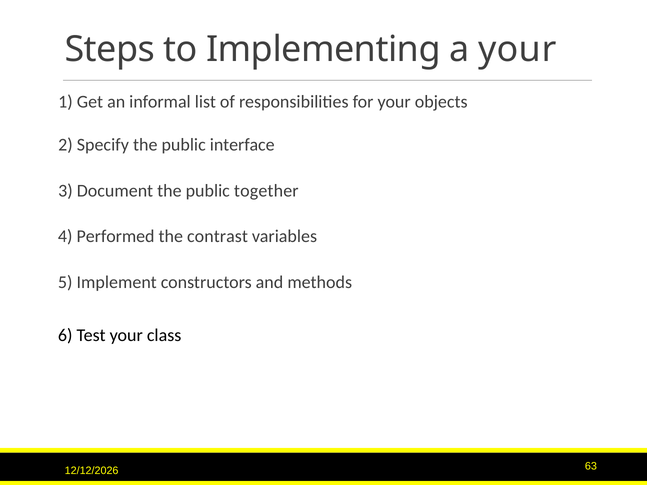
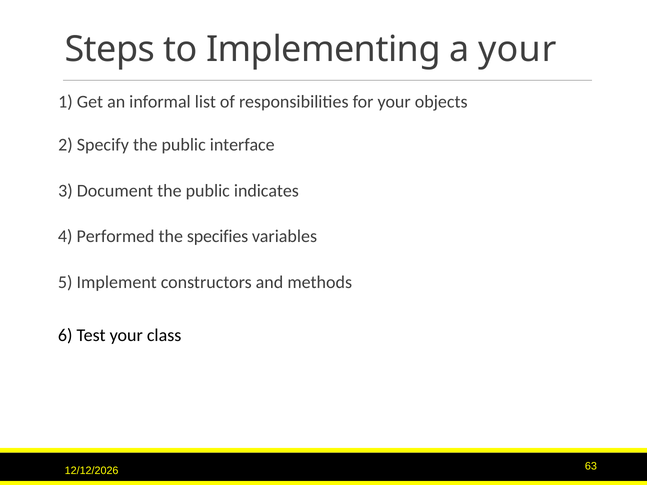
together: together -> indicates (266, 191)
contrast: contrast -> specifies (218, 236)
